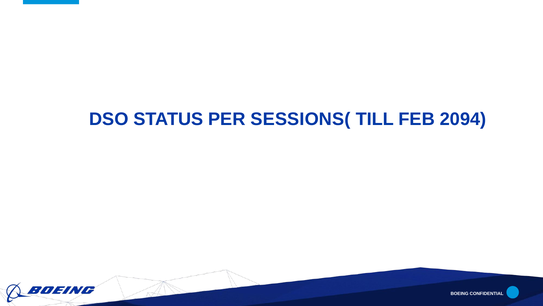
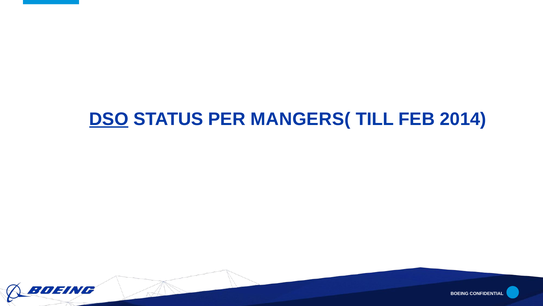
DSO underline: none -> present (109, 119)
SESSIONS(: SESSIONS( -> MANGERS( (300, 119)
2094: 2094 -> 2014 (463, 119)
